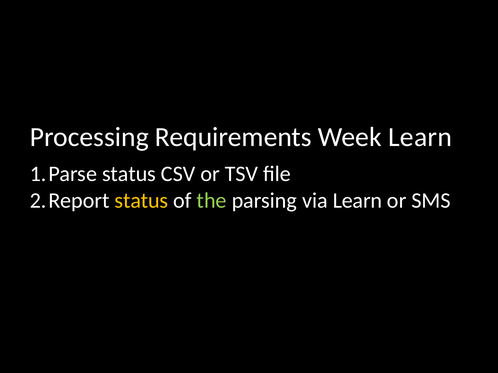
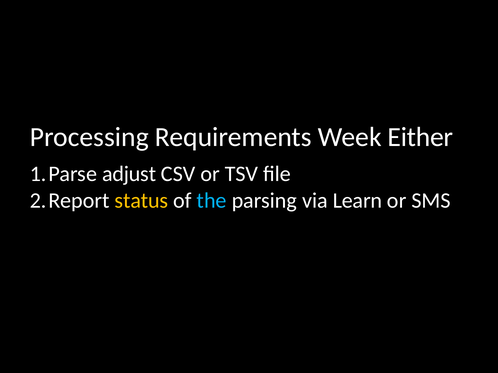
Week Learn: Learn -> Either (420, 137)
status: status -> adjust (129, 174)
the colour: light green -> light blue (212, 201)
